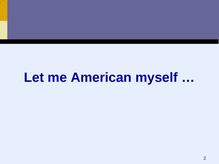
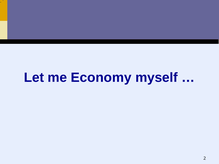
American: American -> Economy (101, 78)
